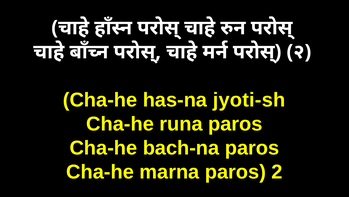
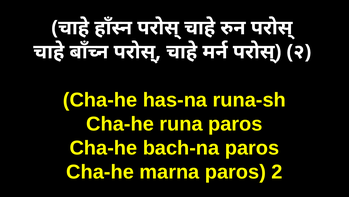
jyoti-sh: jyoti-sh -> runa-sh (249, 100)
